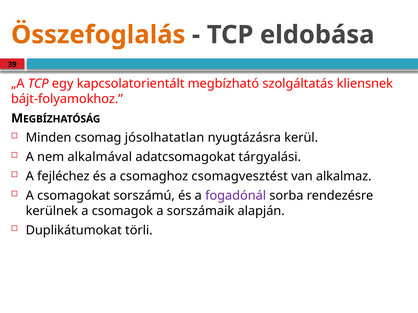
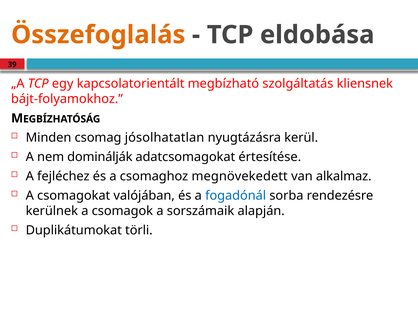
alkalmával: alkalmával -> dominálják (100, 157)
tárgyalási: tárgyalási -> értesítése (270, 157)
csomagvesztést: csomagvesztést -> megnövekedett (240, 177)
sorszámú: sorszámú -> valójában (144, 196)
fogadónál colour: purple -> blue (236, 196)
